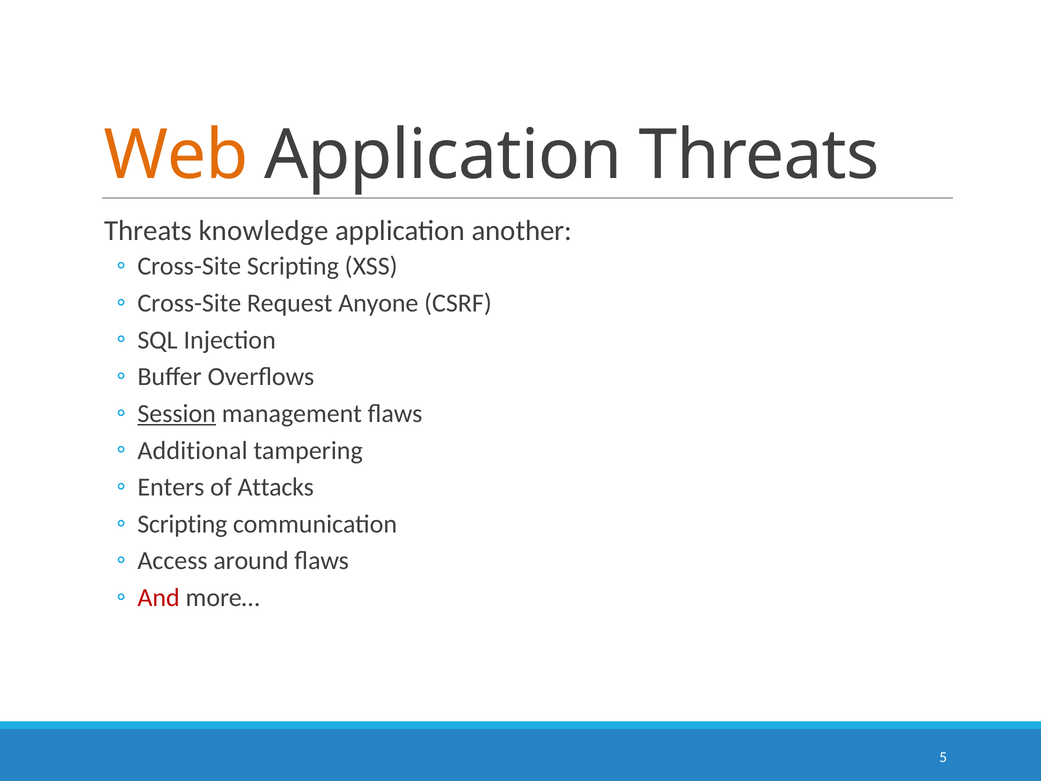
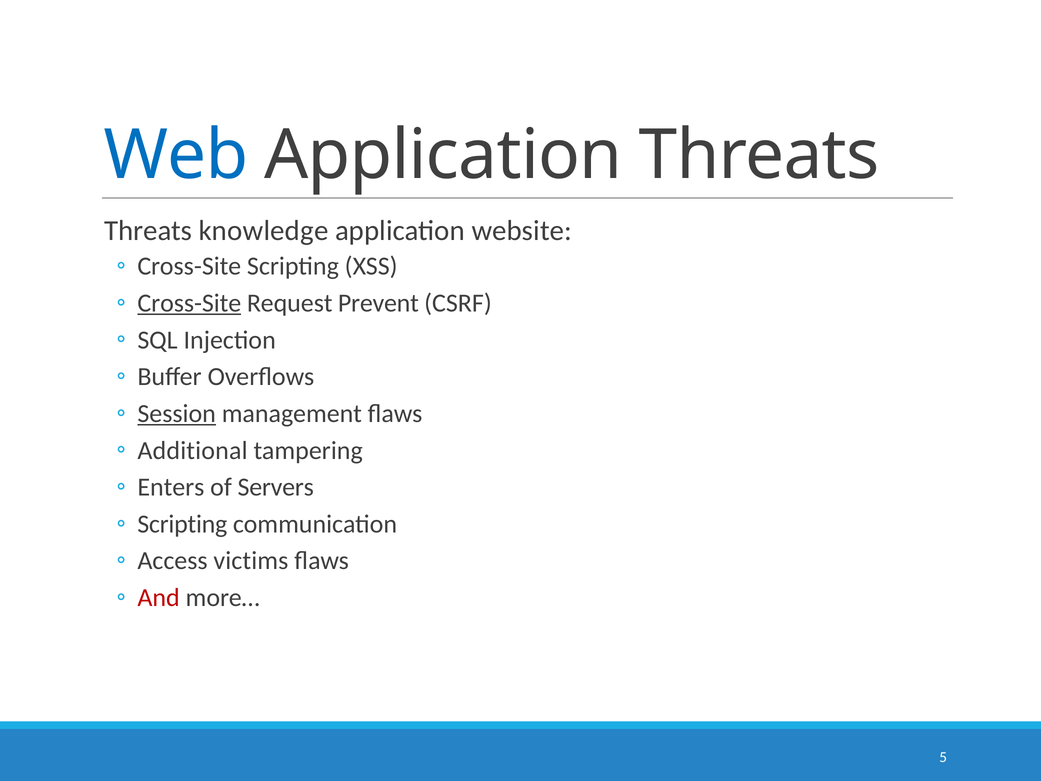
Web colour: orange -> blue (176, 156)
another: another -> website (522, 231)
Cross-Site underline: none -> present (189, 303)
Anyone: Anyone -> Prevent (378, 303)
Attacks: Attacks -> Servers (276, 487)
around: around -> victims (251, 561)
